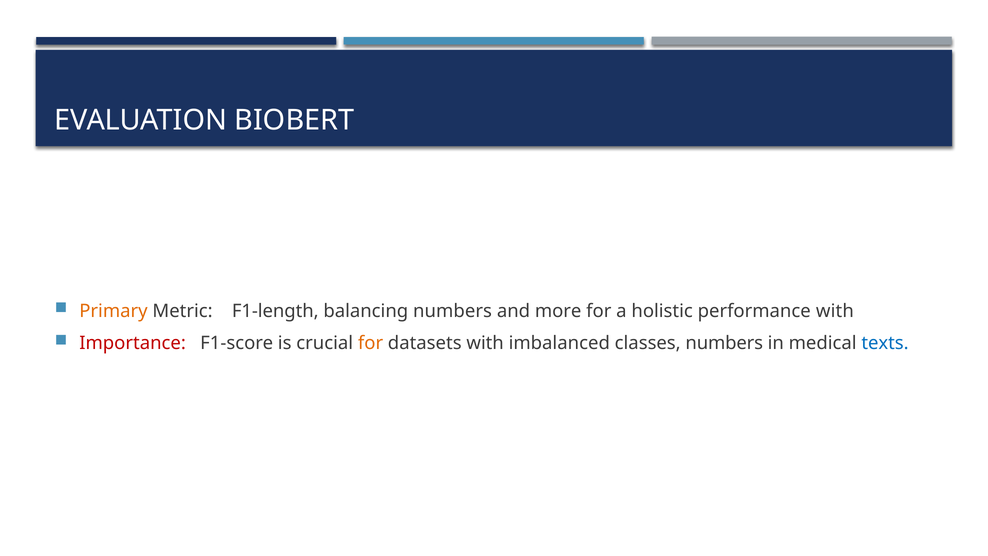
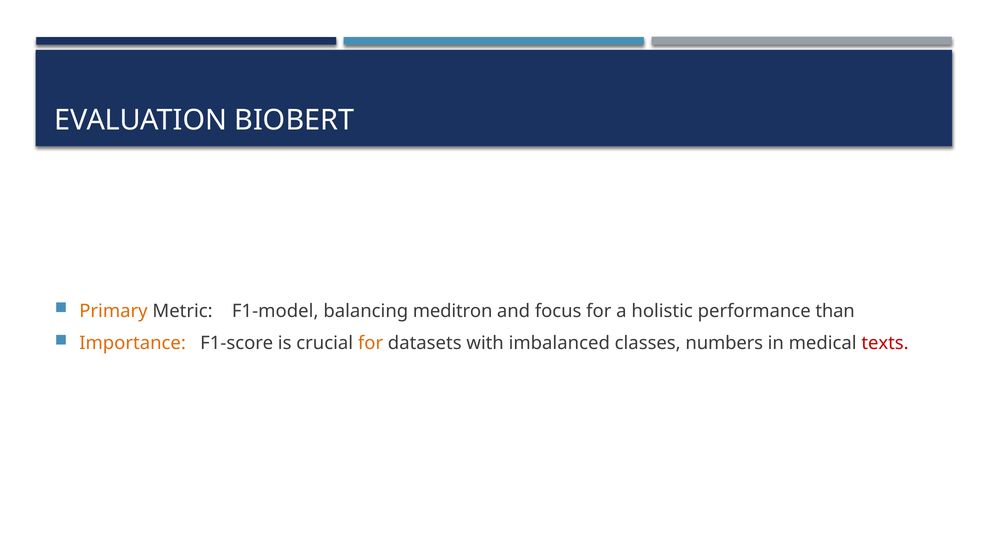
F1-length: F1-length -> F1-model (275, 311)
balancing numbers: numbers -> meditron (453, 311)
more: more -> focus (558, 311)
performance with: with -> than (835, 311)
Importance colour: red -> orange (133, 343)
texts colour: blue -> red (885, 343)
